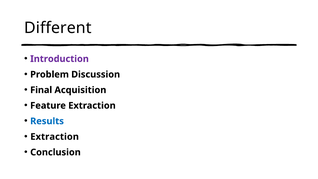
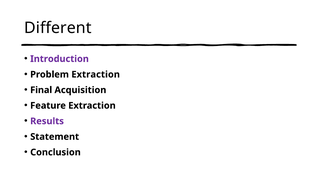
Problem Discussion: Discussion -> Extraction (96, 74)
Results colour: blue -> purple (47, 121)
Extraction: Extraction -> Statement (55, 137)
